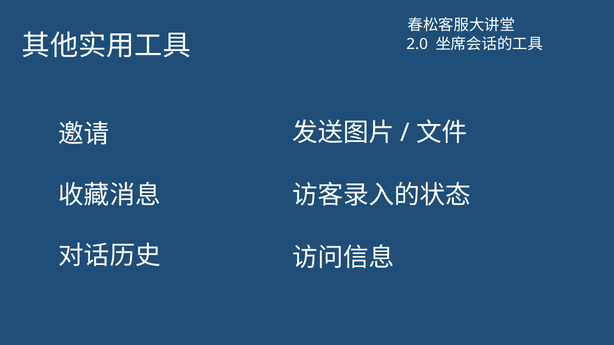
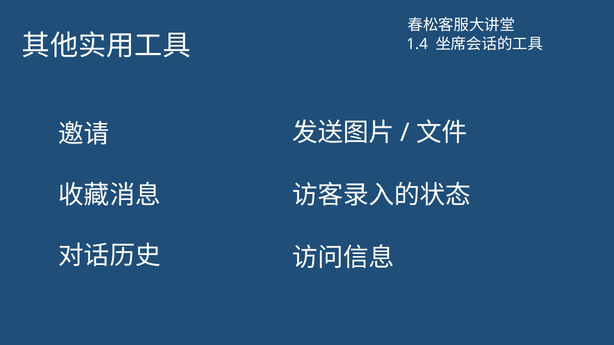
2.0: 2.0 -> 1.4 (417, 44)
